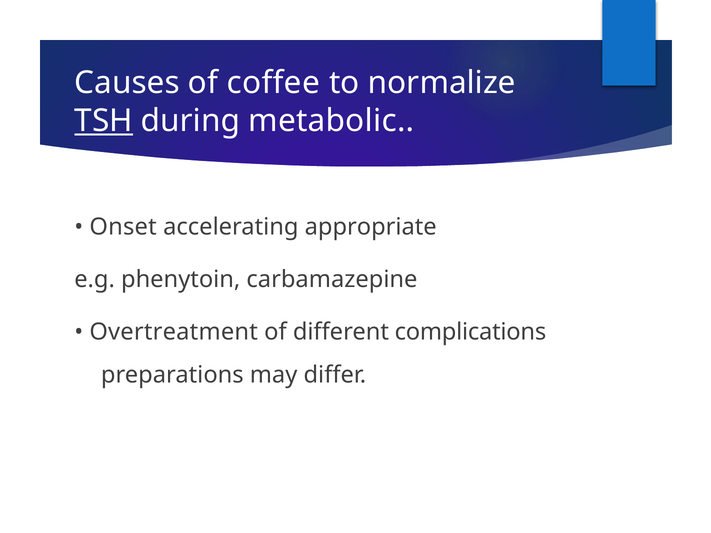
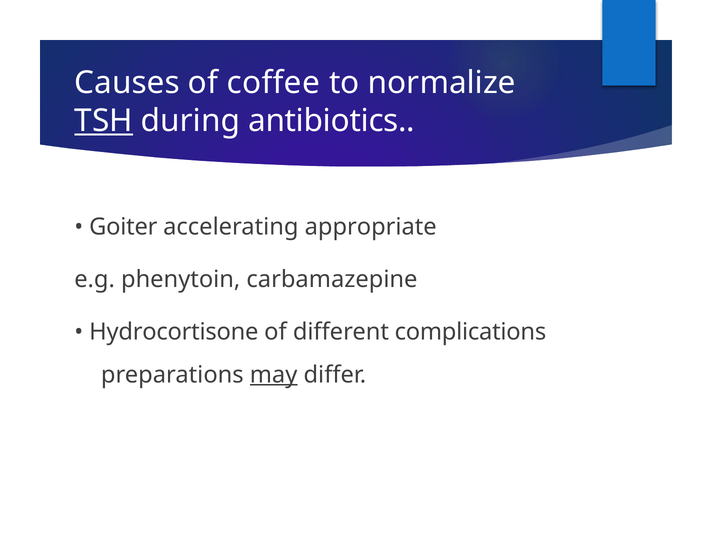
metabolic: metabolic -> antibiotics (332, 121)
Onset: Onset -> Goiter (123, 227)
Overtreatment: Overtreatment -> Hydrocortisone (174, 332)
may underline: none -> present (274, 375)
